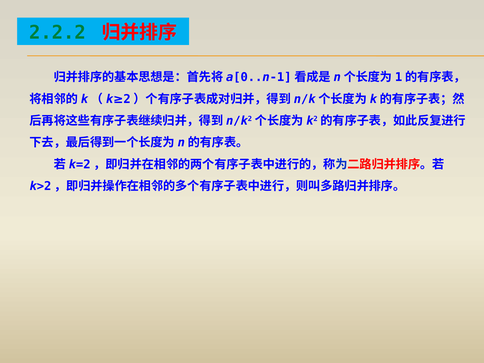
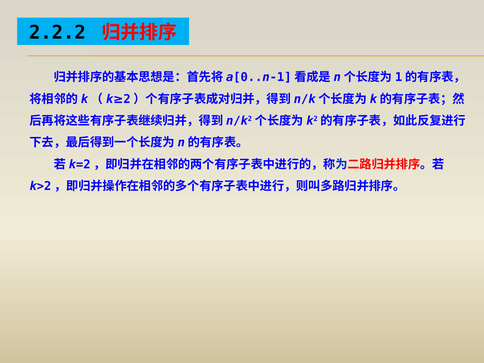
2.2.2 colour: green -> black (58, 33)
